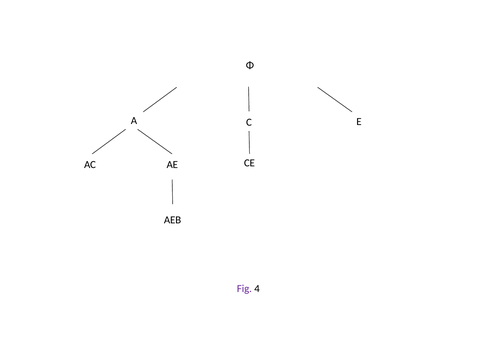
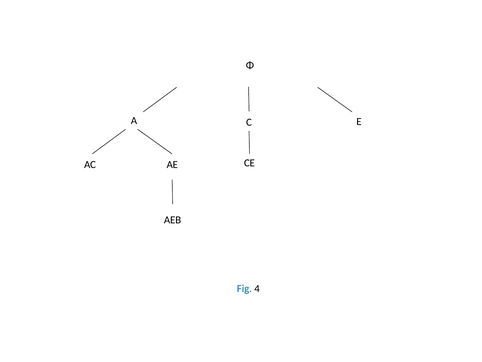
Fig colour: purple -> blue (244, 288)
